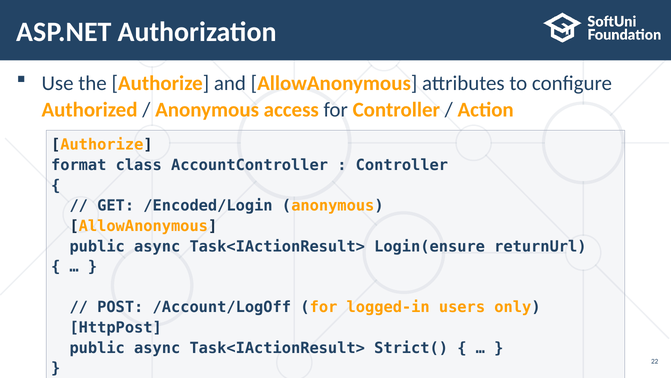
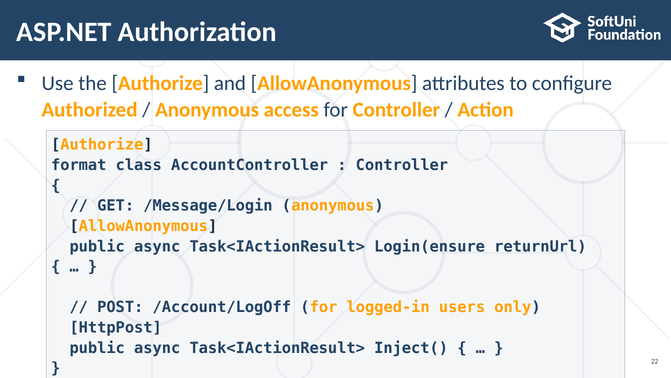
/Encoded/Login: /Encoded/Login -> /Message/Login (208, 205)
Strict(: Strict( -> Inject( (411, 347)
